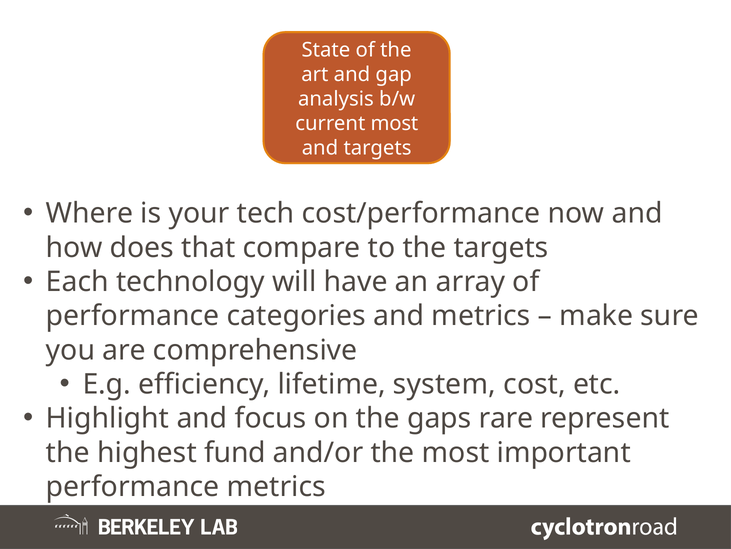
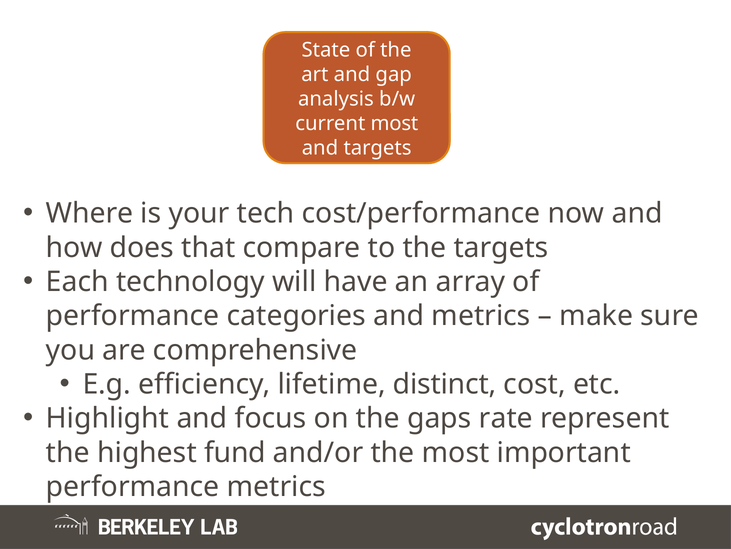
system: system -> distinct (445, 384)
rare: rare -> rate (506, 418)
